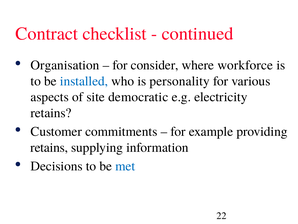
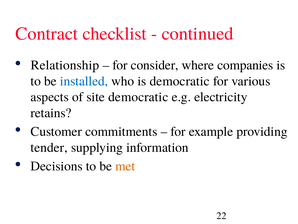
Organisation: Organisation -> Relationship (65, 65)
workforce: workforce -> companies (245, 65)
is personality: personality -> democratic (180, 81)
retains: retains -> tender (49, 147)
met colour: blue -> orange (125, 166)
